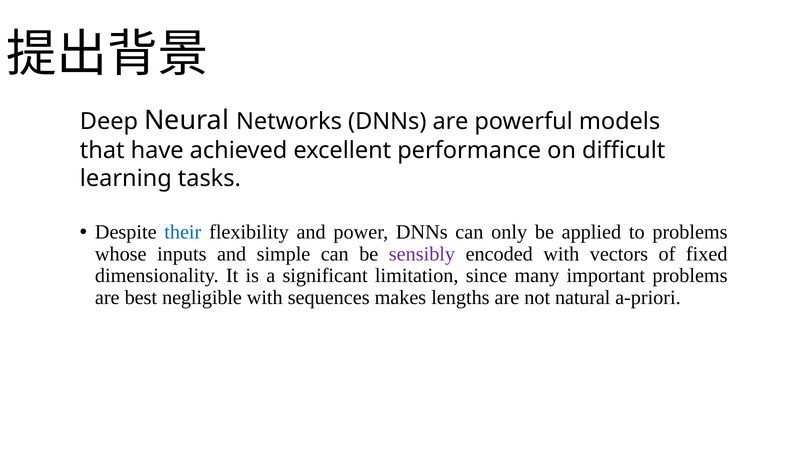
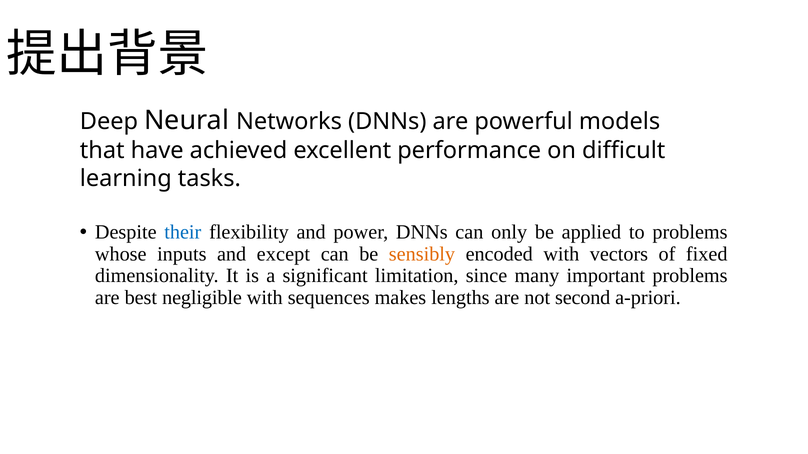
simple: simple -> except (283, 254)
sensibly colour: purple -> orange (422, 254)
natural: natural -> second (583, 298)
